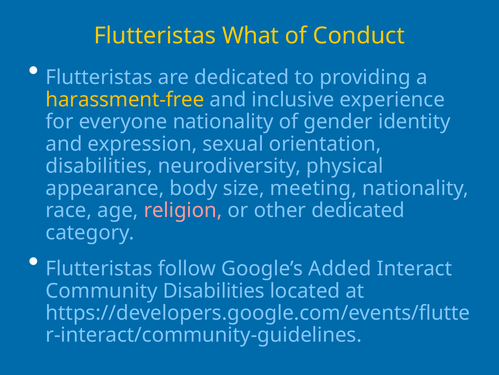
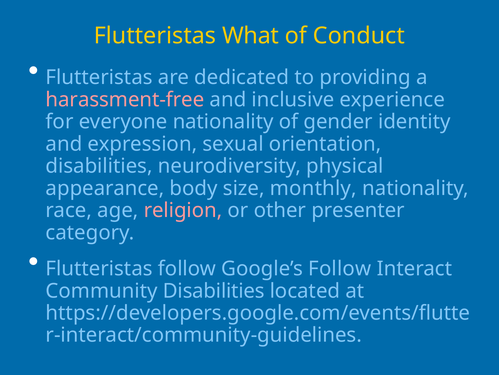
harassment-free colour: yellow -> pink (125, 99)
meeting: meeting -> monthly (313, 188)
other dedicated: dedicated -> presenter (358, 210)
Google’s Added: Added -> Follow (340, 268)
